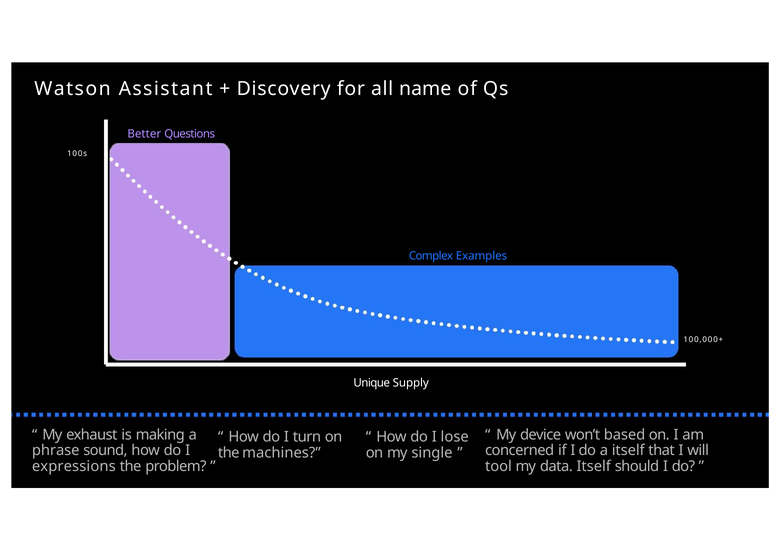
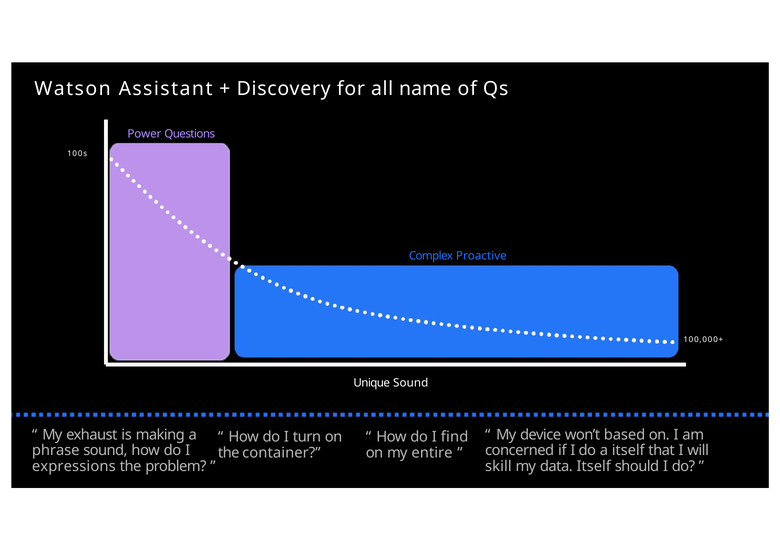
Better: Better -> Power (144, 134)
Examples: Examples -> Proactive (481, 256)
Unique Supply: Supply -> Sound (411, 383)
lose: lose -> find (455, 437)
machines: machines -> container (281, 453)
single: single -> entire (432, 453)
tool: tool -> skill (498, 467)
